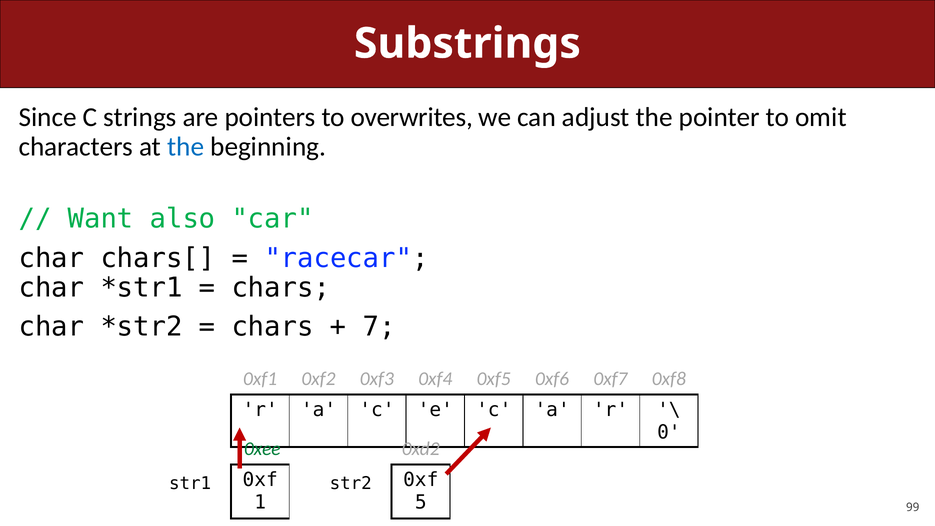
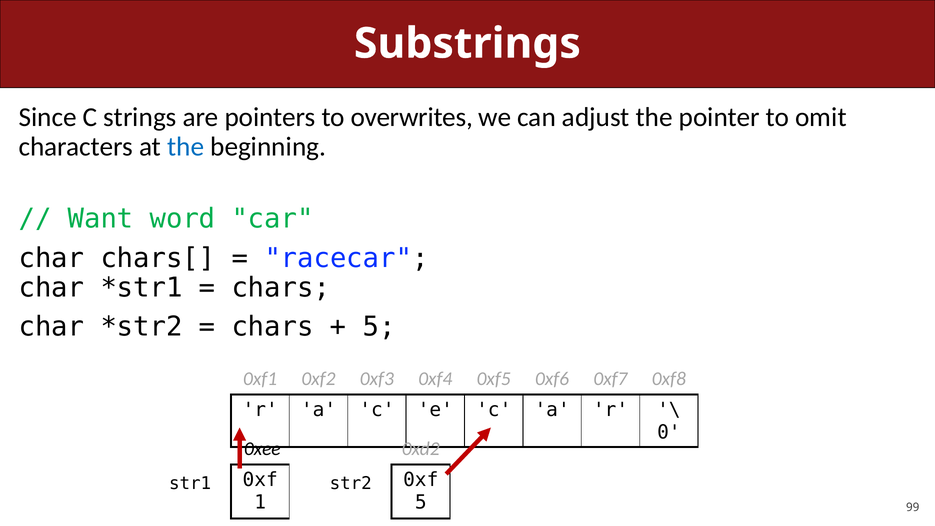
also: also -> word (183, 219)
7: 7 -> 5 (379, 327)
0xee colour: green -> black (262, 449)
